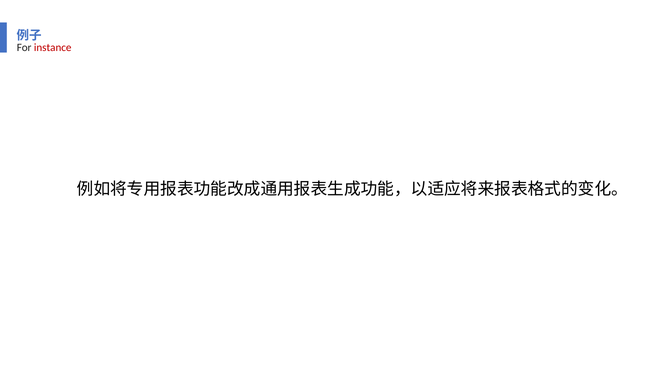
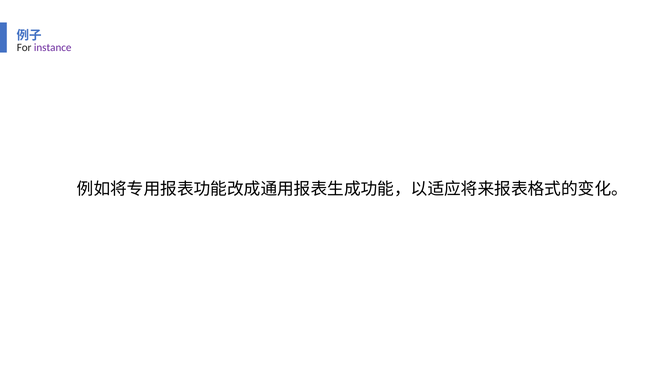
instance colour: red -> purple (53, 47)
